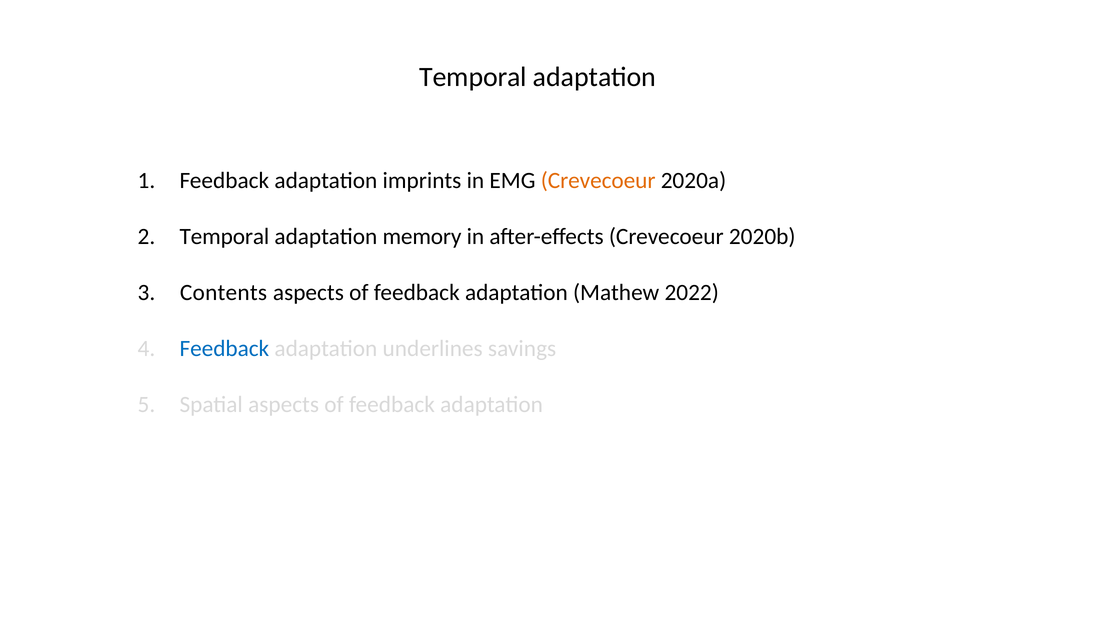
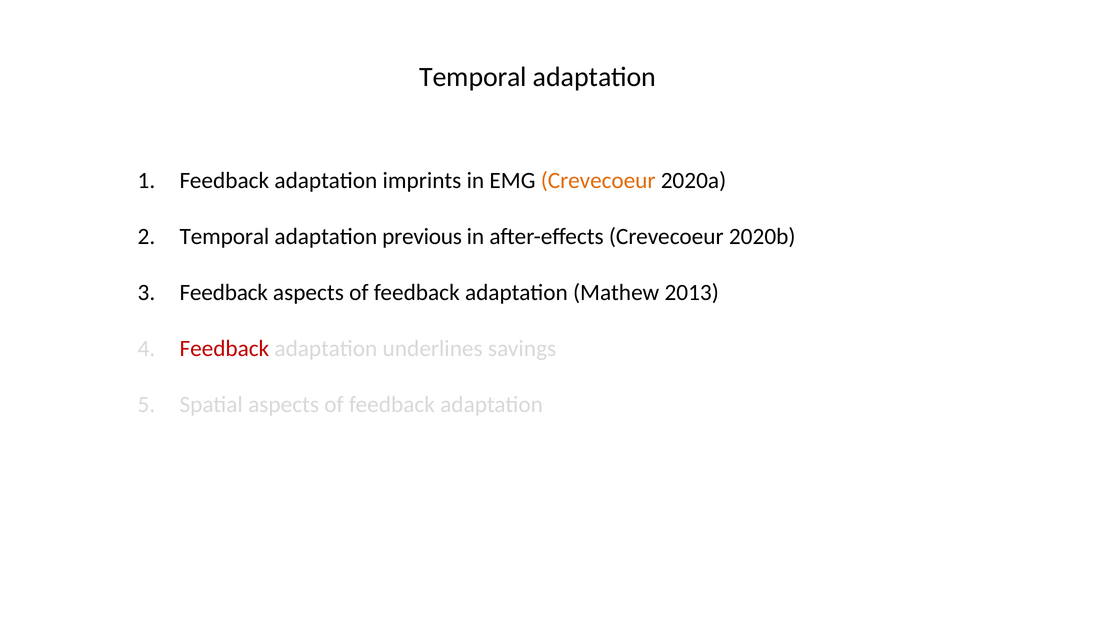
memory: memory -> previous (422, 237)
Contents: Contents -> Feedback (224, 293)
2022: 2022 -> 2013 (692, 293)
Feedback colour: blue -> red (224, 348)
